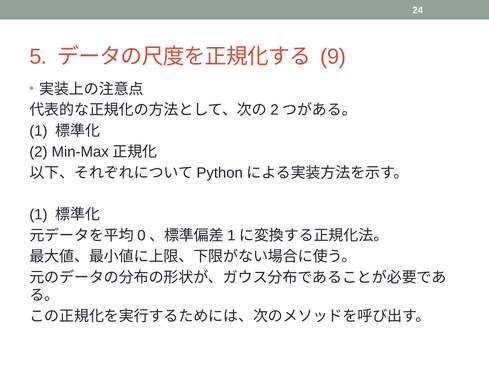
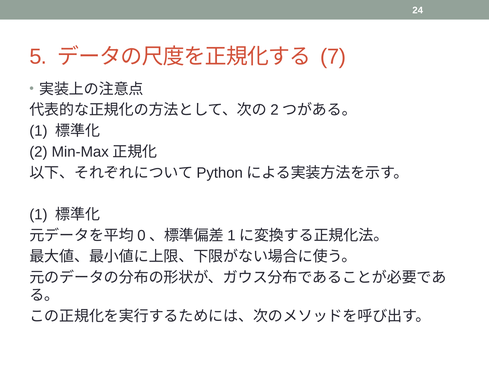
9: 9 -> 7 (333, 57)
